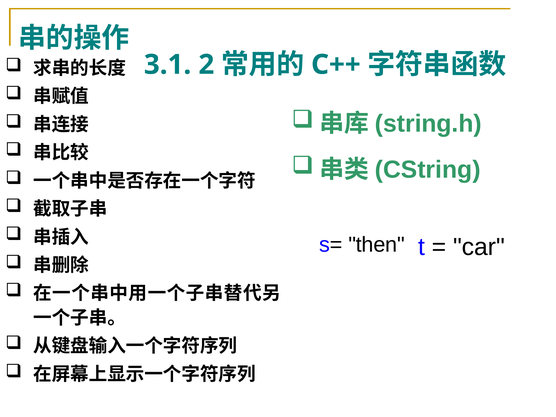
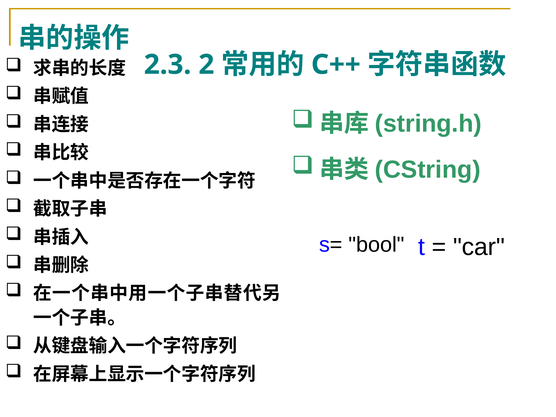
3.1: 3.1 -> 2.3 (168, 65)
then: then -> bool (376, 245)
